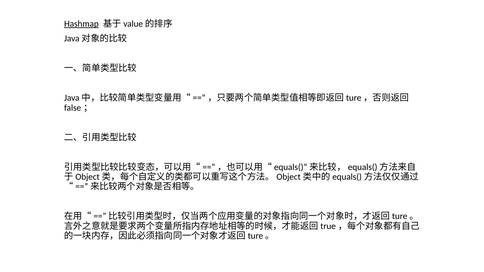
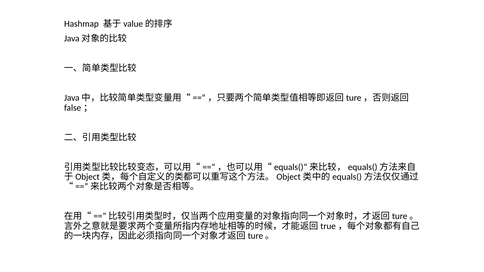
Hashmap underline: present -> none (81, 24)
